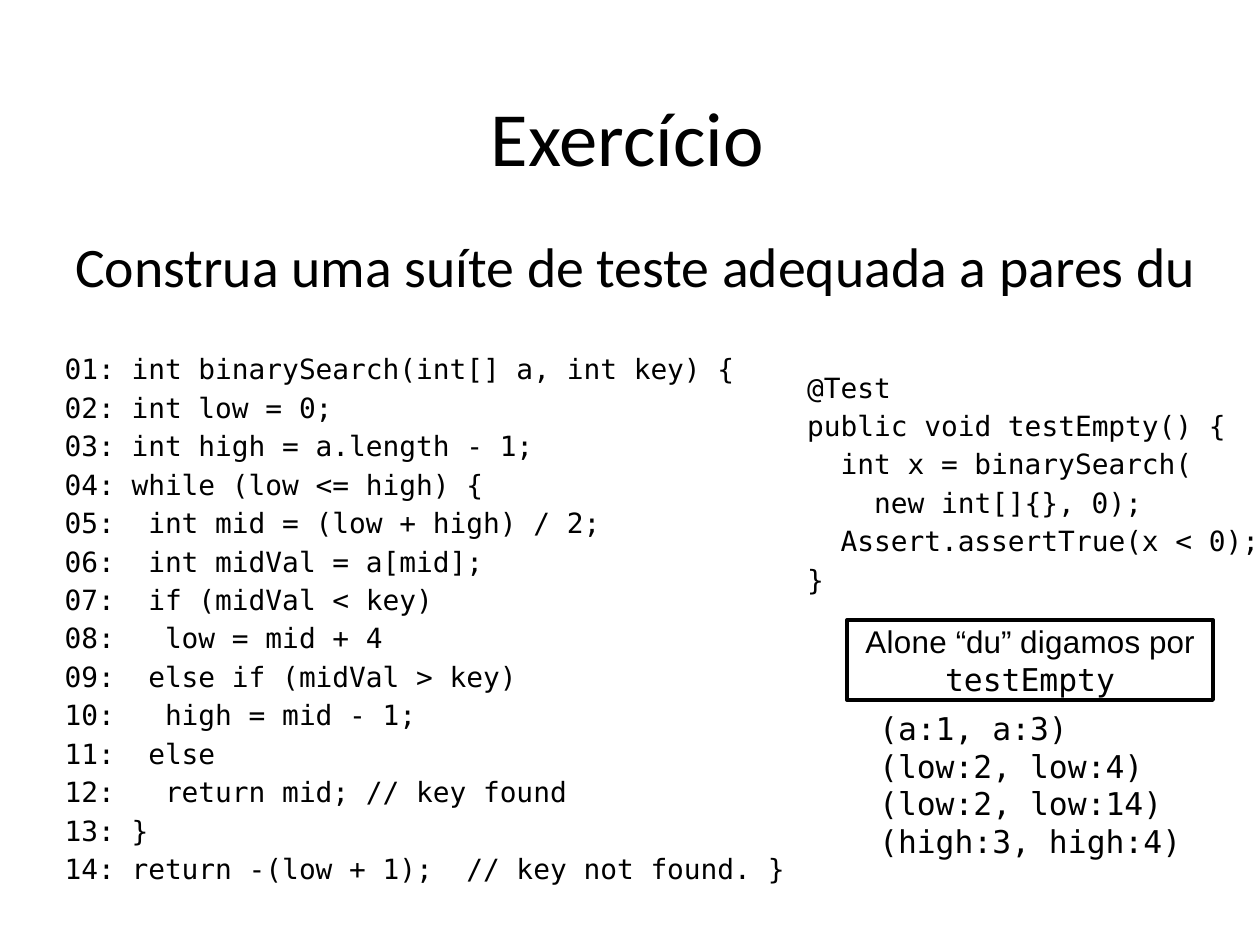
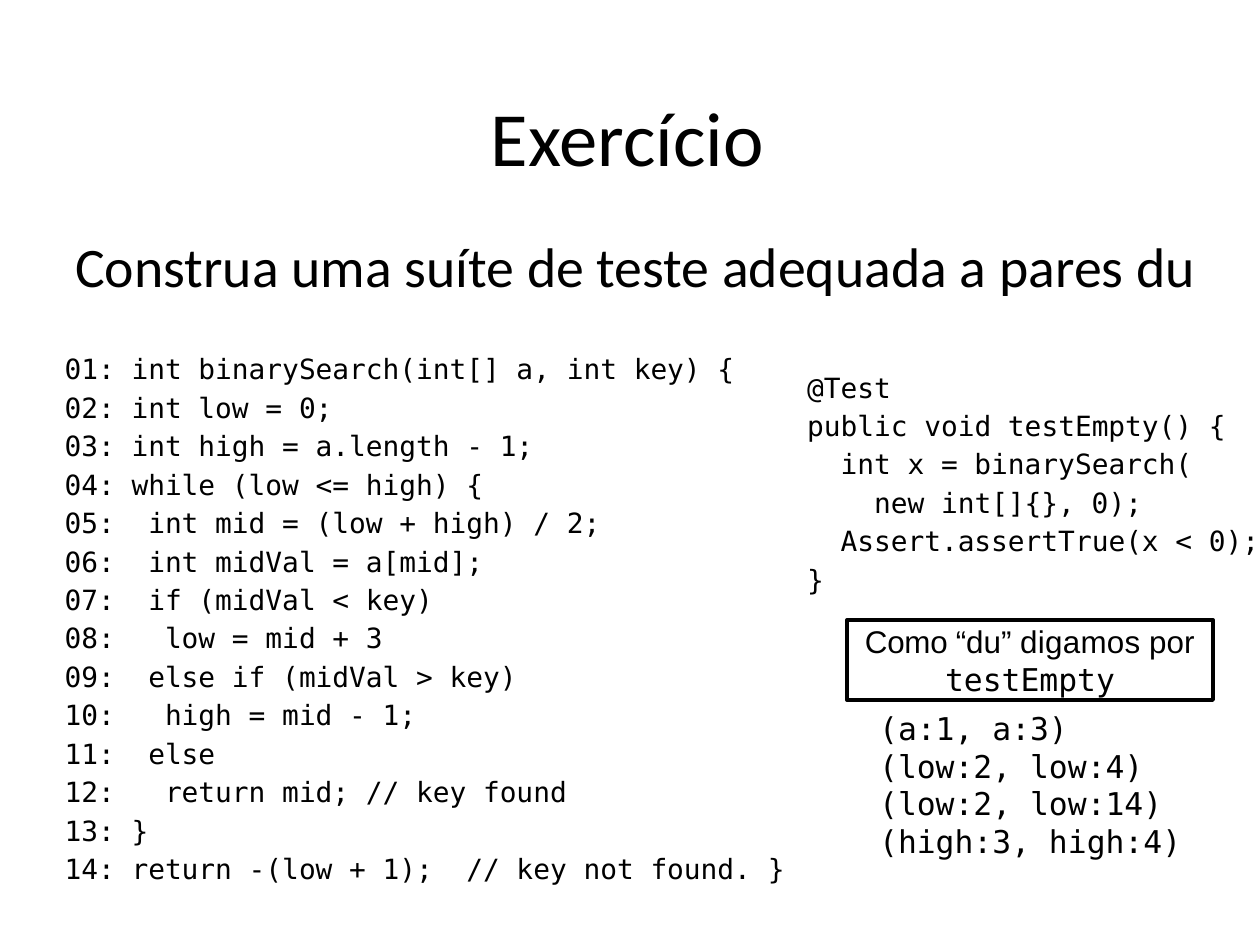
4: 4 -> 3 (374, 640)
Alone: Alone -> Como (906, 643)
